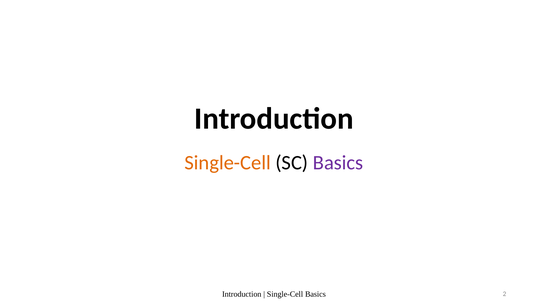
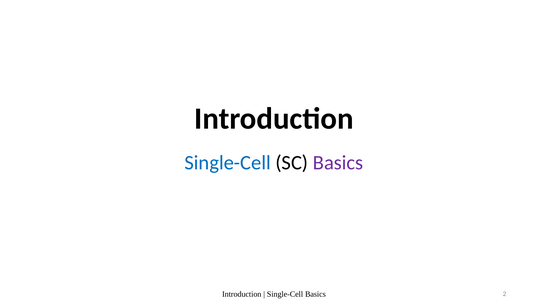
Single-Cell colour: orange -> blue (228, 163)
